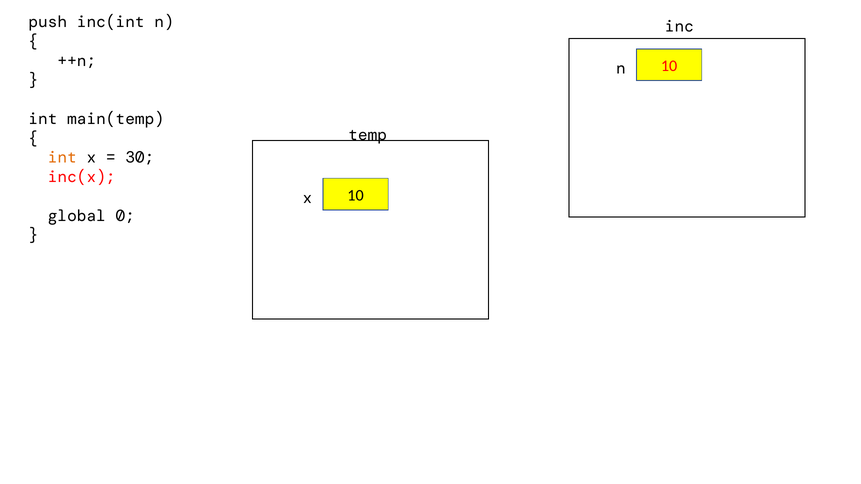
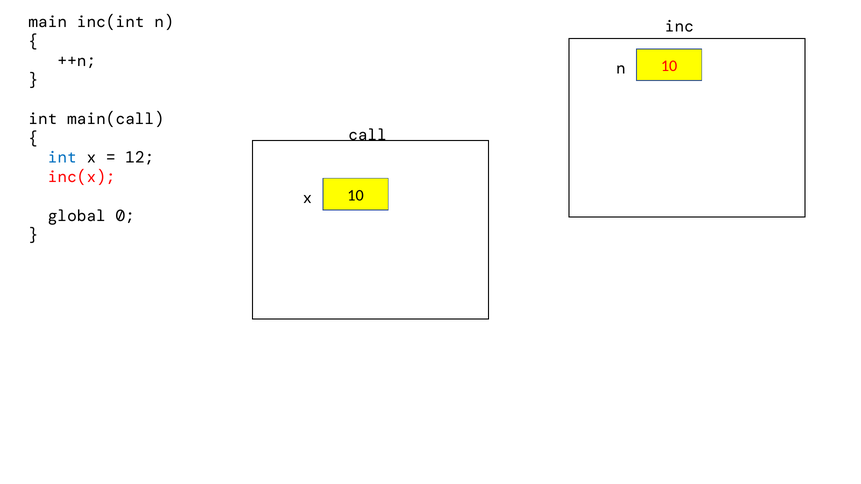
push: push -> main (48, 22)
main(temp: main(temp -> main(call (116, 119)
temp: temp -> call (368, 135)
int colour: orange -> blue (62, 158)
30: 30 -> 12 (140, 158)
